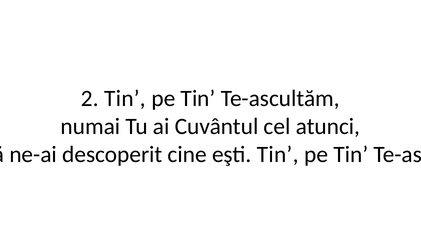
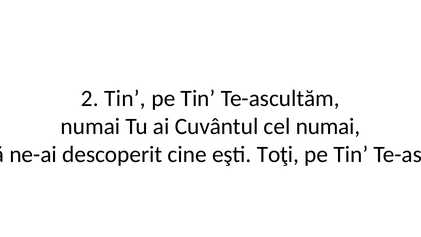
cel atunci: atunci -> numai (328, 126)
eşti Tinʼ: Tinʼ -> Toţi (278, 154)
